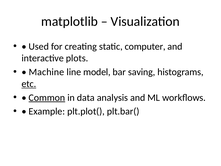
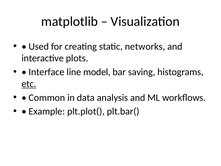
computer: computer -> networks (145, 46)
Machine: Machine -> Interface (47, 72)
Common underline: present -> none (47, 97)
